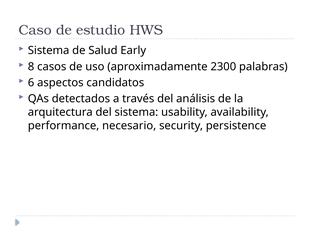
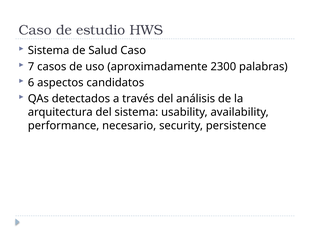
Salud Early: Early -> Caso (133, 50)
8: 8 -> 7 (31, 66)
